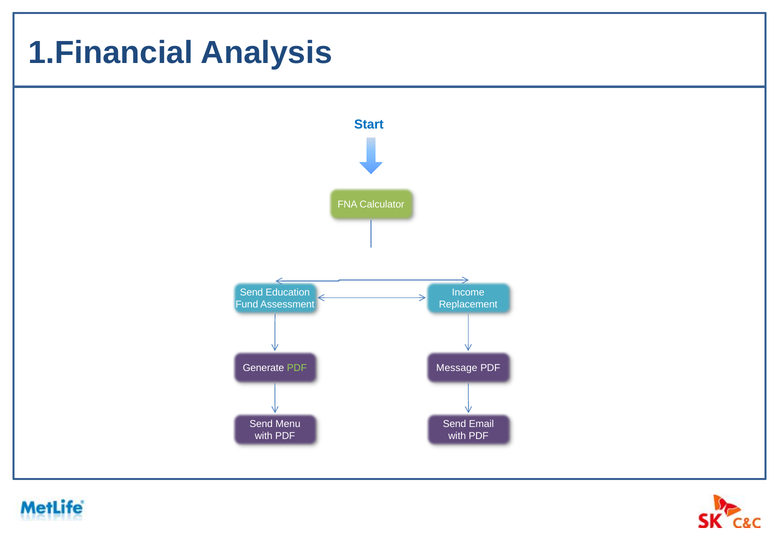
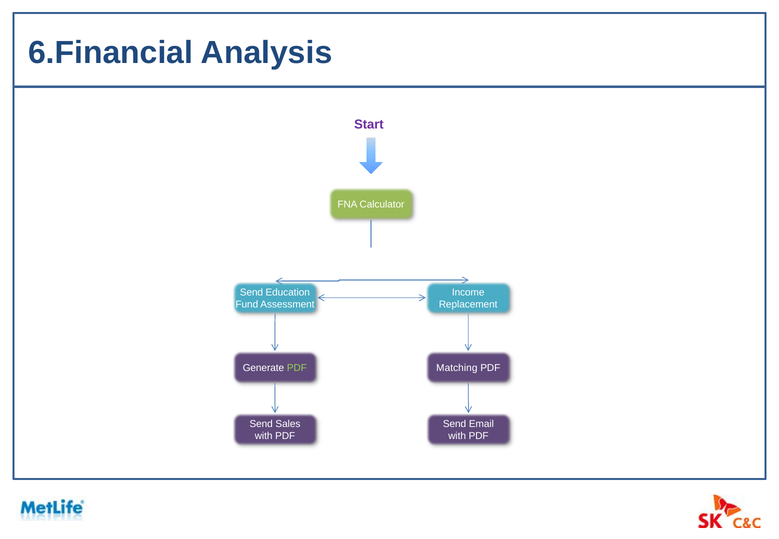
1.Financial: 1.Financial -> 6.Financial (111, 53)
Start colour: blue -> purple (369, 124)
Message: Message -> Matching (457, 368)
Menu: Menu -> Sales (288, 424)
